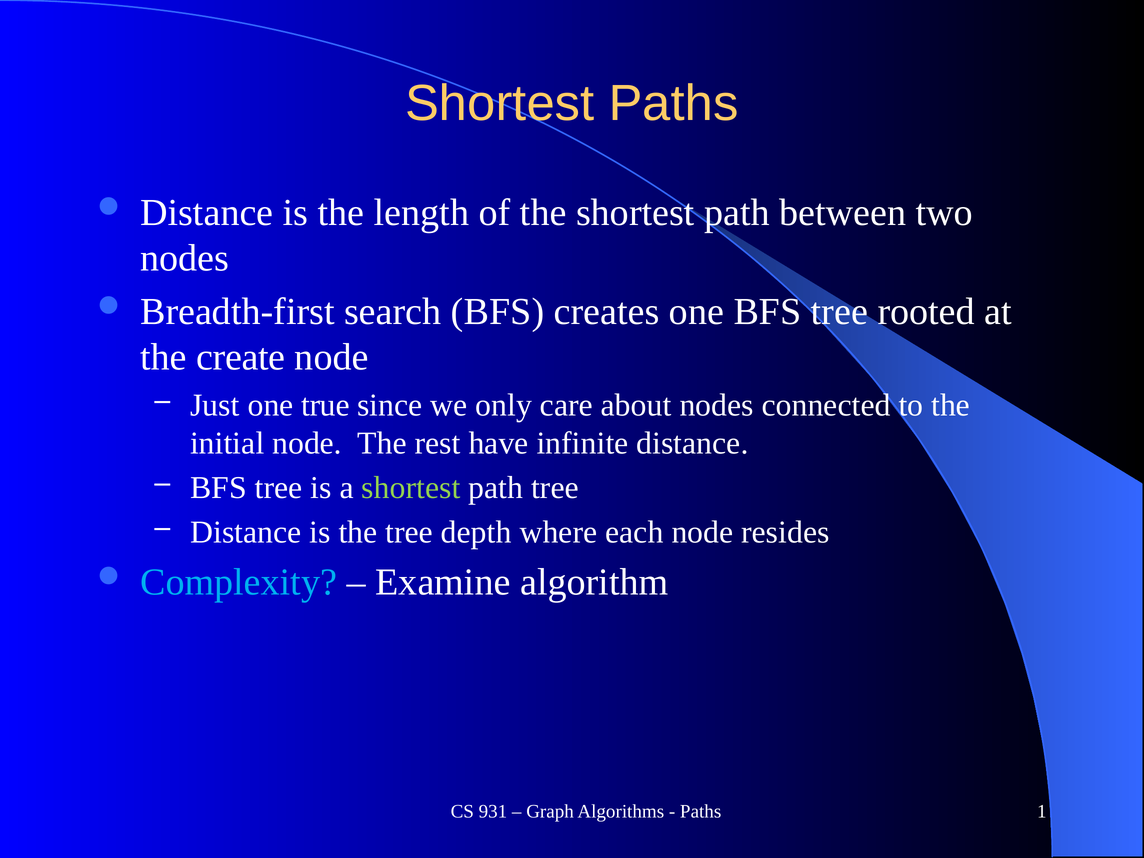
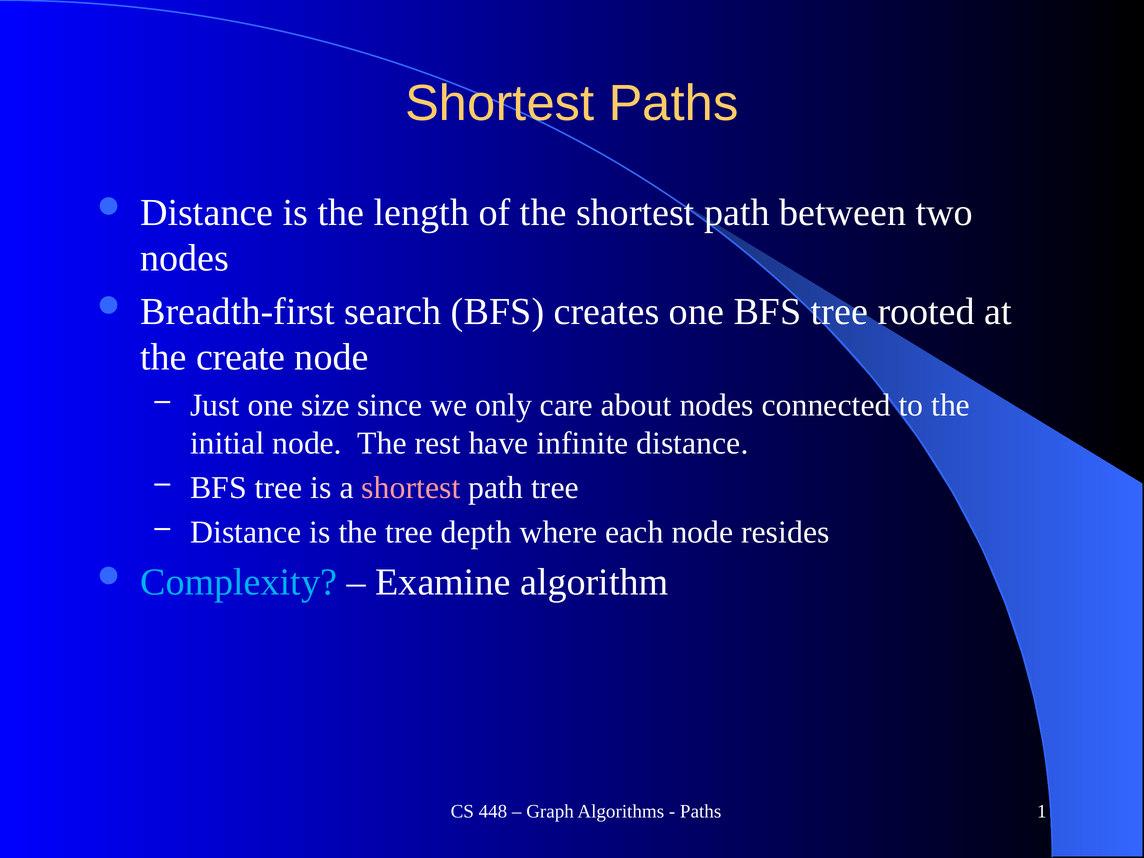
true: true -> size (325, 405)
shortest colour: light green -> pink (411, 488)
931: 931 -> 448 (493, 812)
